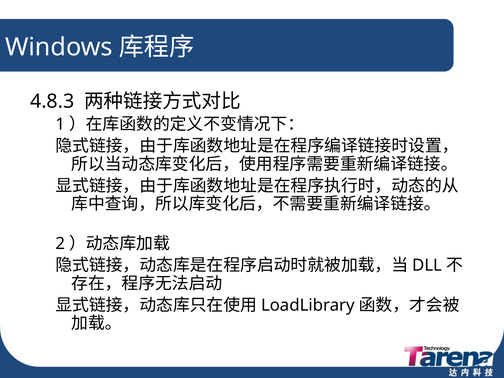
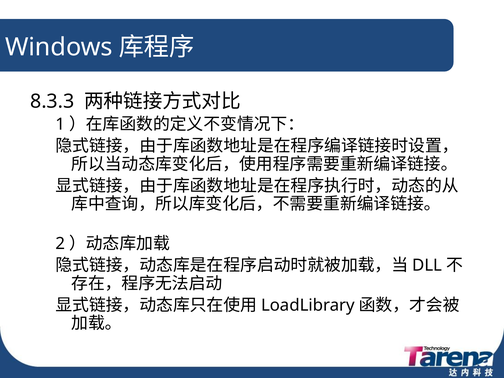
4.8.3: 4.8.3 -> 8.3.3 (52, 101)
